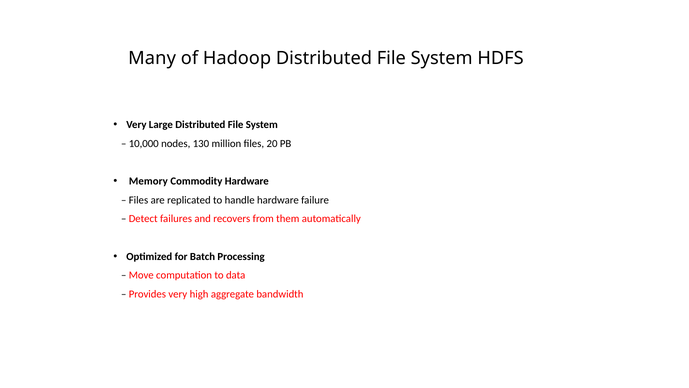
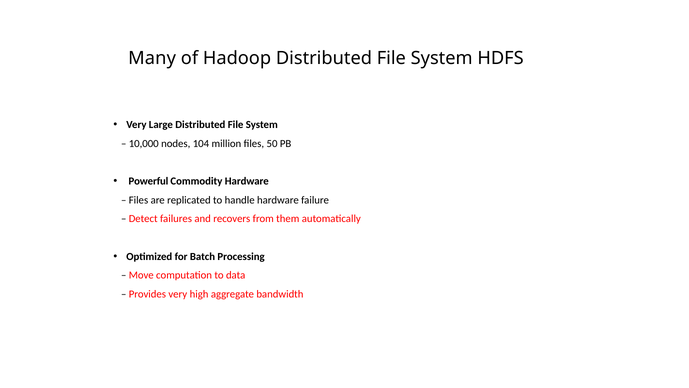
130: 130 -> 104 (201, 143)
20: 20 -> 50 (272, 143)
Memory: Memory -> Powerful (148, 181)
